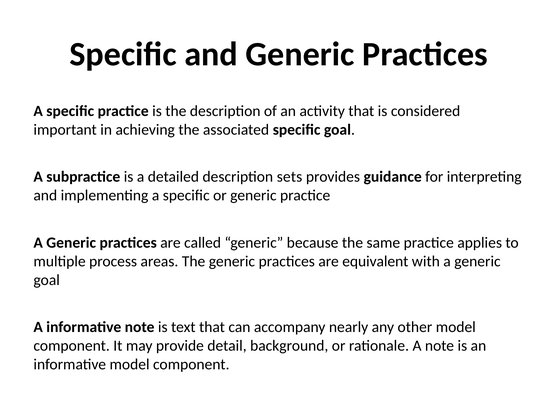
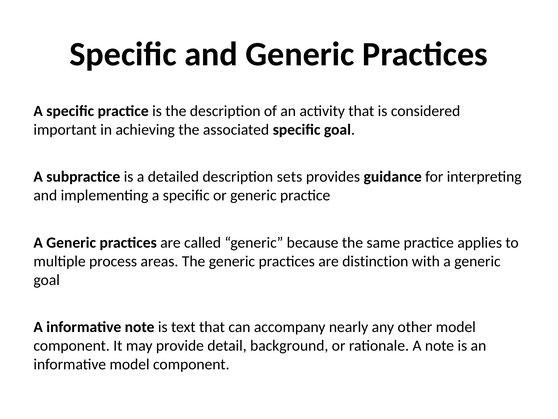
equivalent: equivalent -> distinction (375, 261)
